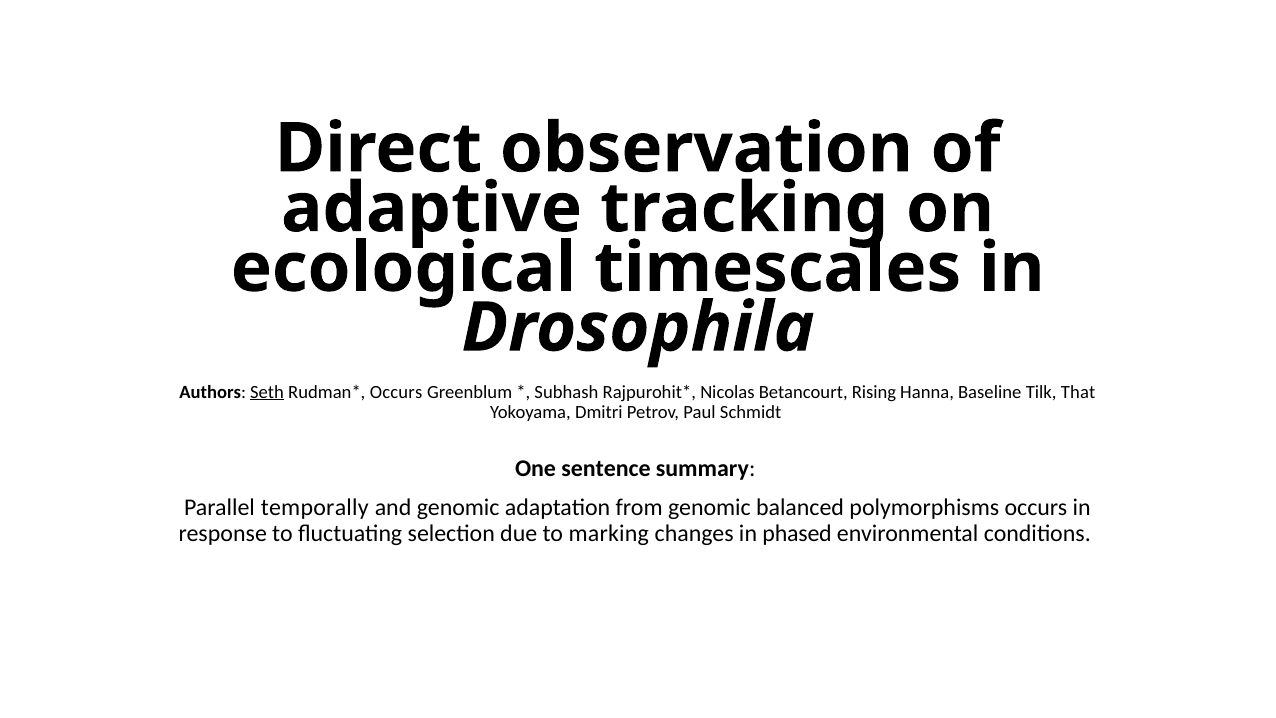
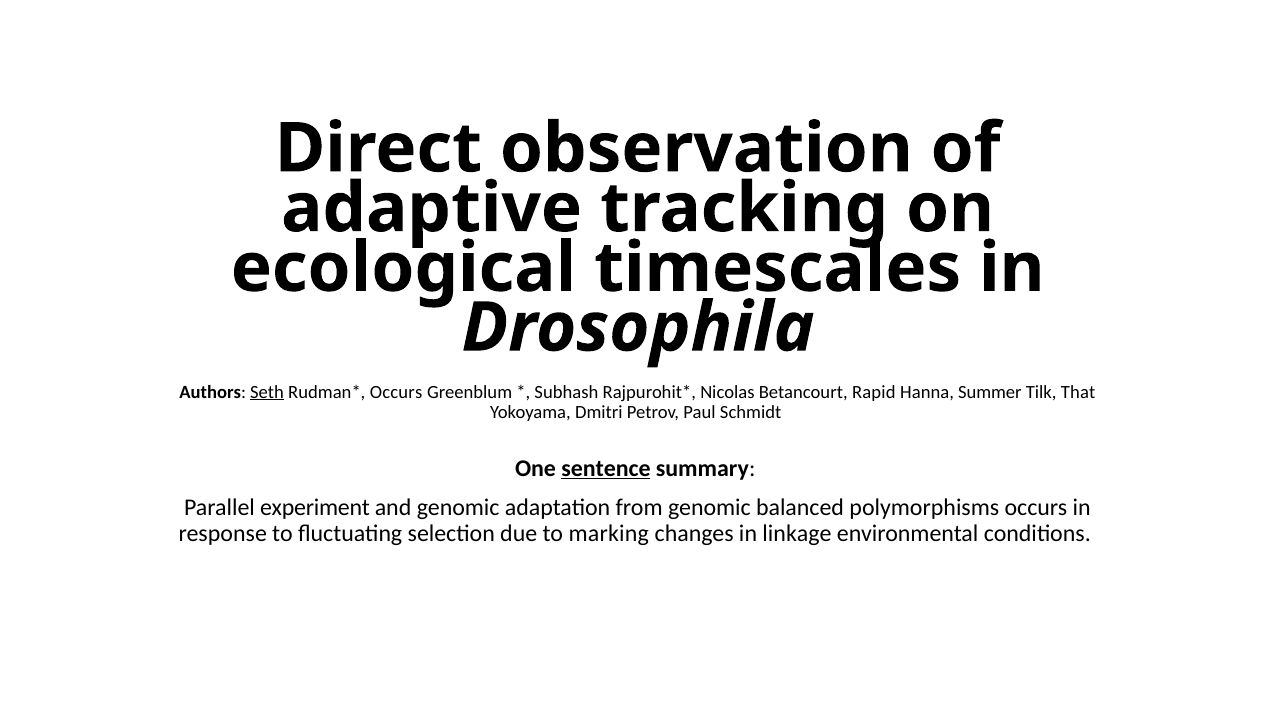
Rising: Rising -> Rapid (874, 392)
Baseline: Baseline -> Summer (990, 392)
sentence underline: none -> present (606, 468)
temporally: temporally -> experiment (315, 507)
phased: phased -> linkage (797, 533)
